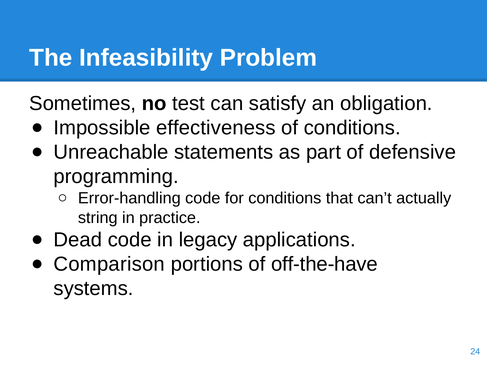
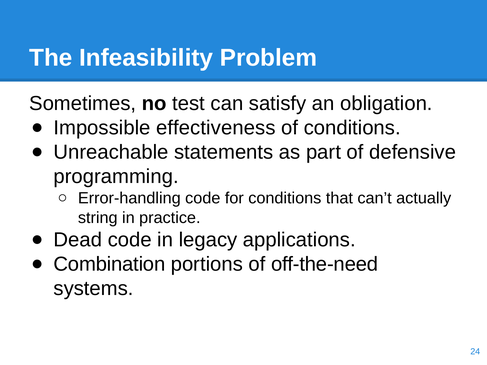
Comparison: Comparison -> Combination (109, 264)
off-the-have: off-the-have -> off-the-need (325, 264)
